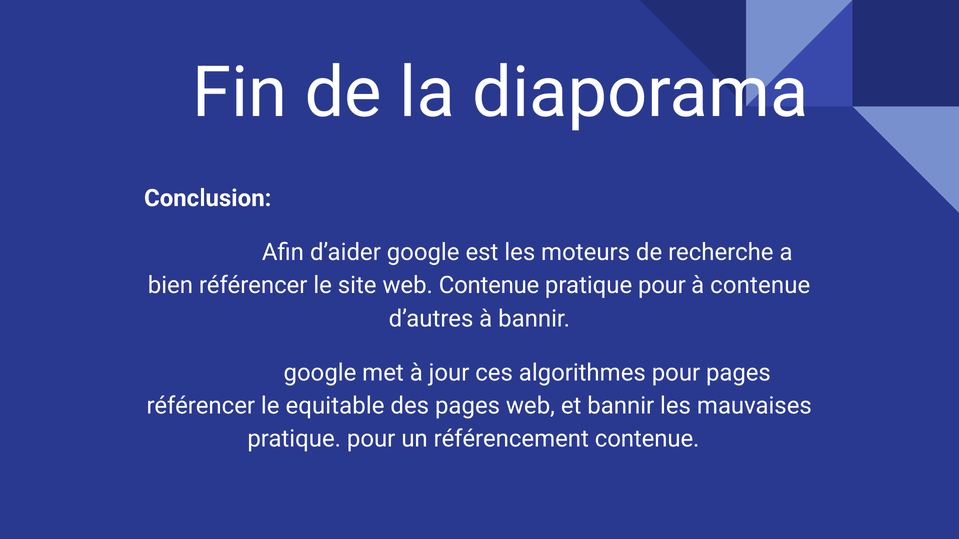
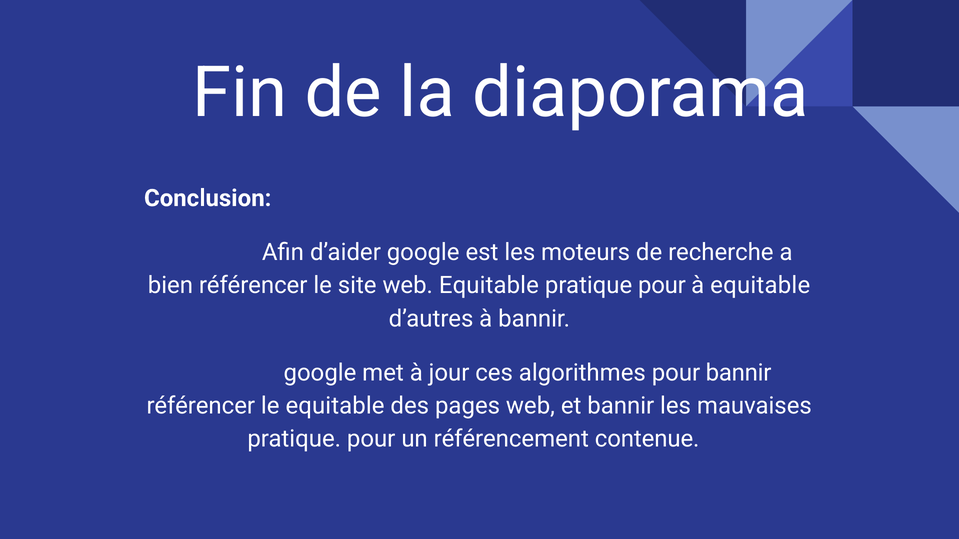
web Contenue: Contenue -> Equitable (489, 286)
à contenue: contenue -> equitable (760, 286)
pour pages: pages -> bannir (739, 373)
